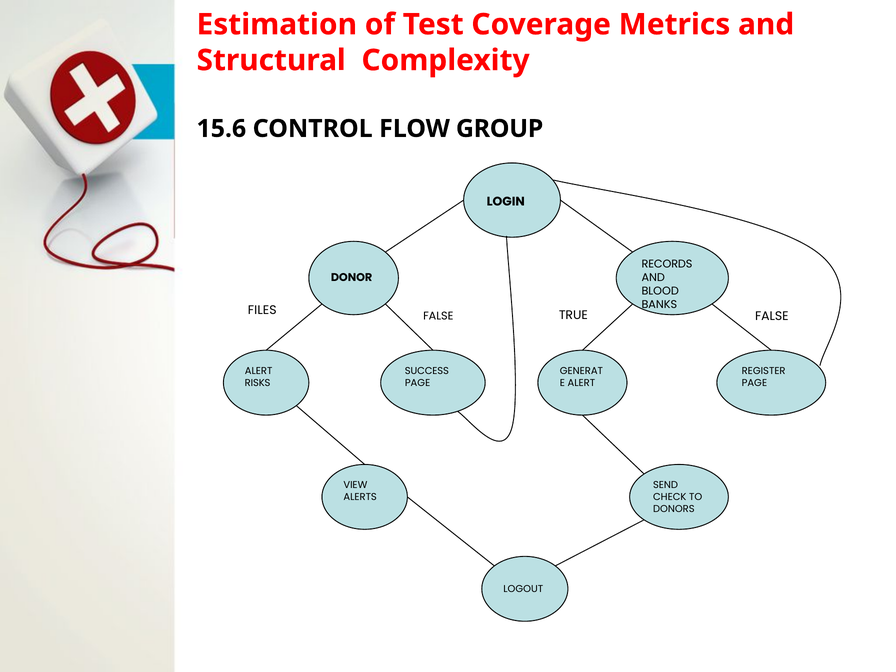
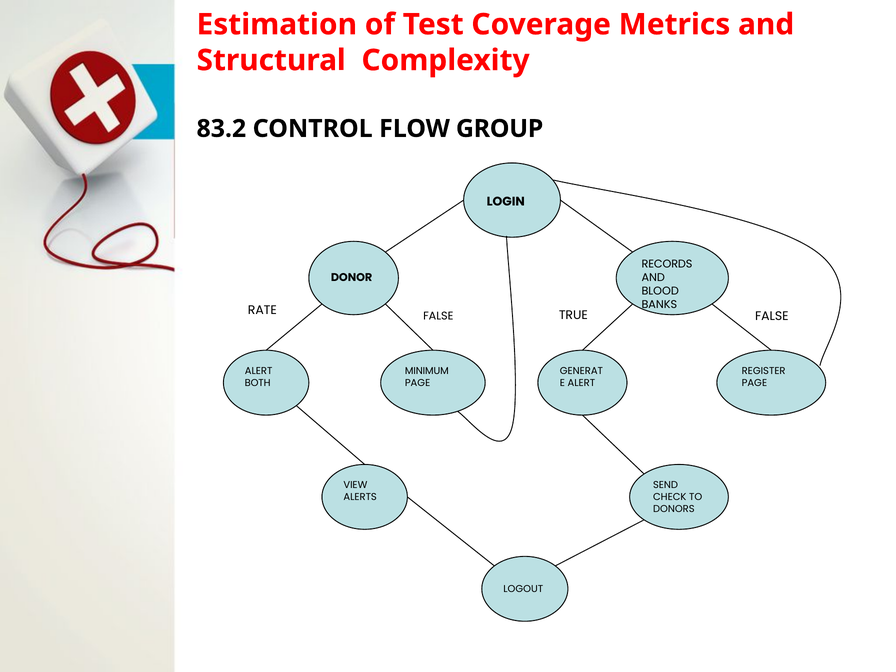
15.6: 15.6 -> 83.2 (221, 129)
FILES: FILES -> RATE (262, 310)
SUCCESS: SUCCESS -> MINIMUM (427, 371)
RISKS: RISKS -> BOTH (258, 383)
